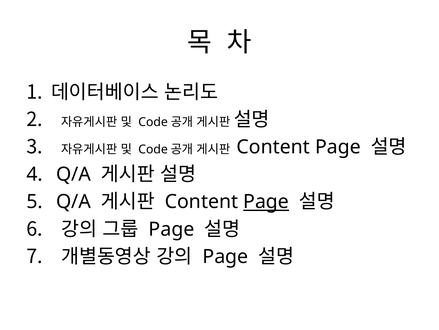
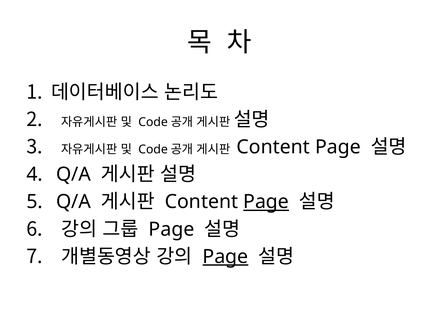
Page underline: none -> present (225, 256)
